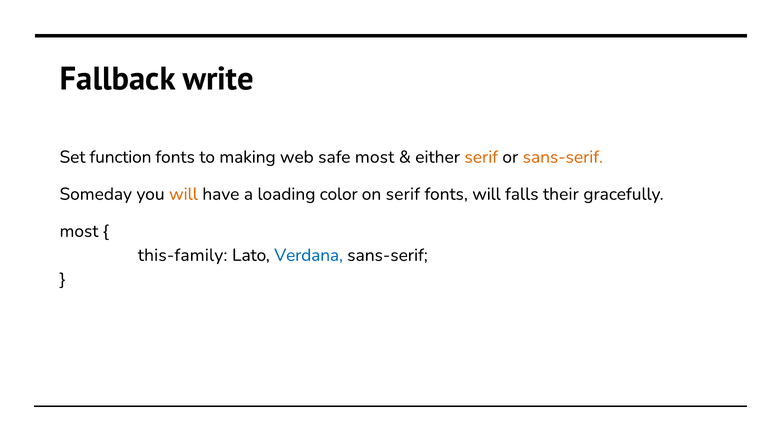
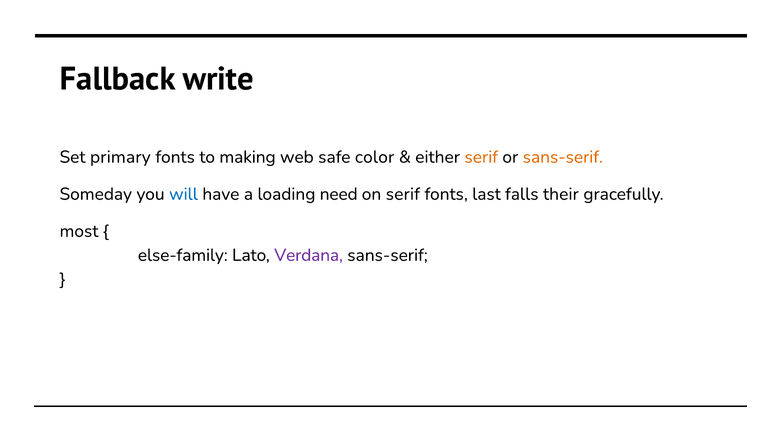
function: function -> primary (120, 157)
safe most: most -> color (375, 157)
will colour: orange -> blue (183, 194)
color: color -> need (339, 194)
fonts will: will -> last (486, 194)
this-family: this-family -> else-family (183, 255)
Verdana colour: blue -> purple (309, 255)
